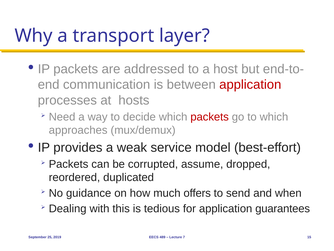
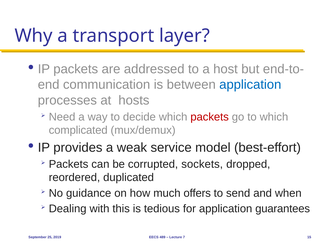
application colour: red -> blue (250, 84)
approaches: approaches -> complicated (78, 130)
assume: assume -> sockets (202, 164)
